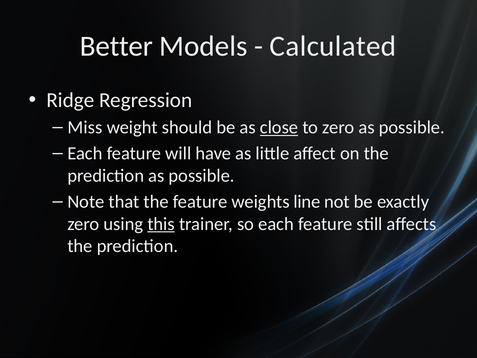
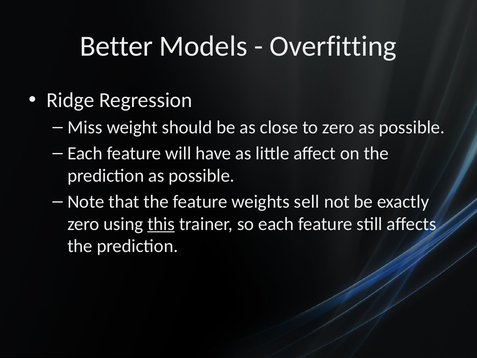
Calculated: Calculated -> Overfitting (333, 46)
close underline: present -> none (279, 127)
line: line -> sell (307, 202)
